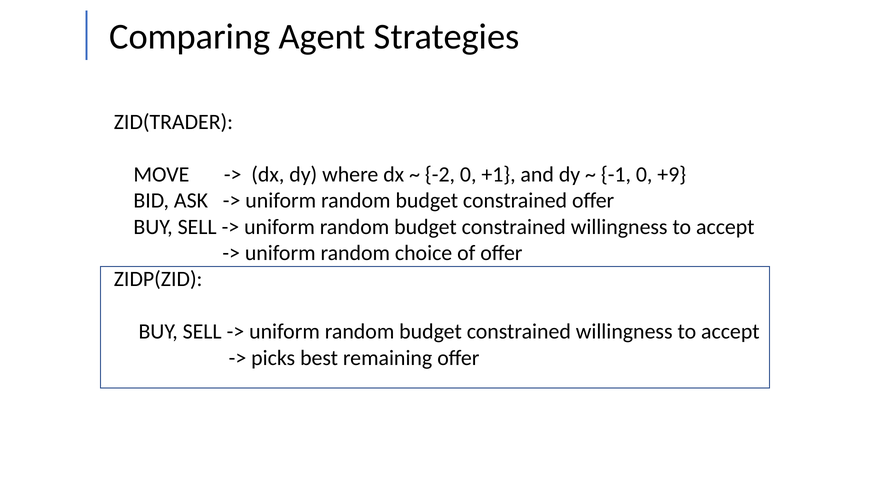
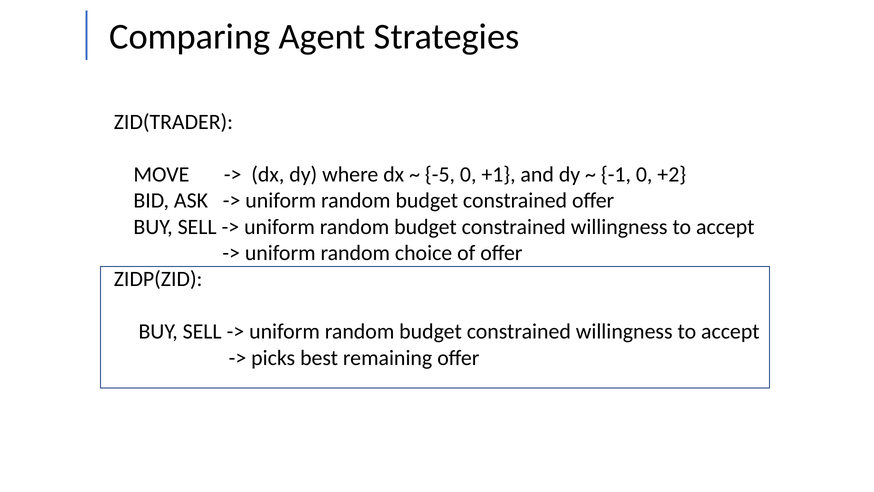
-2: -2 -> -5 (440, 174)
+9: +9 -> +2 (672, 174)
